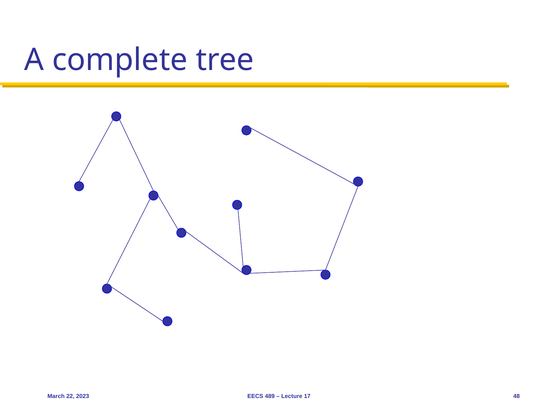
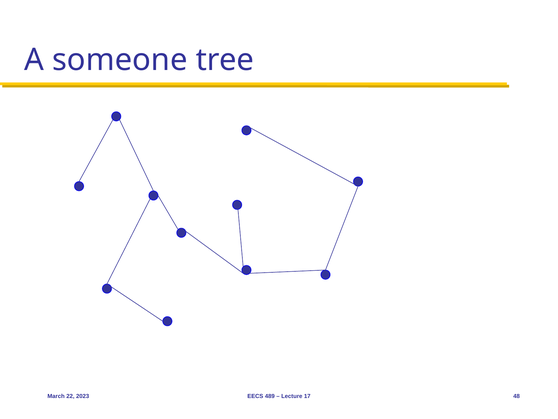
complete: complete -> someone (120, 60)
